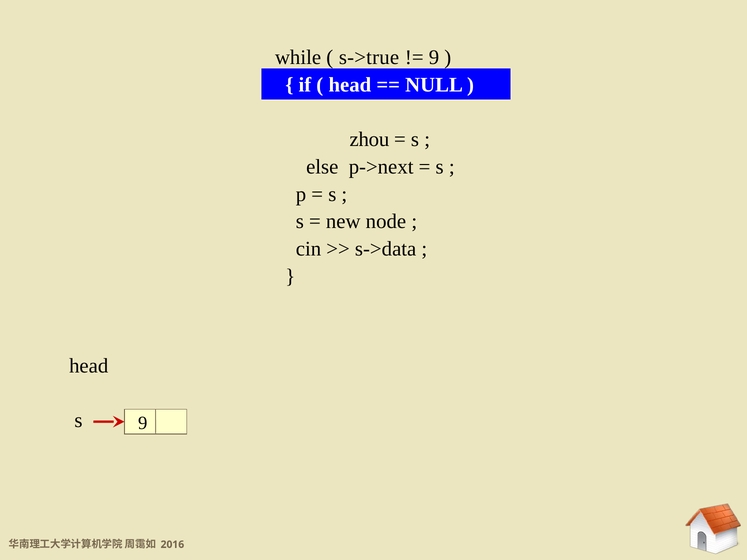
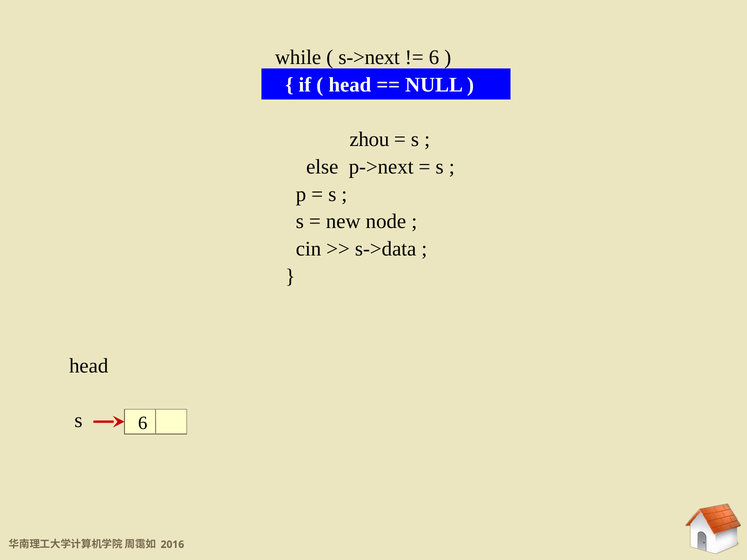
s->true: s->true -> s->next (369, 57)
9: 9 -> 6 (434, 57)
s 9: 9 -> 6 (143, 423)
